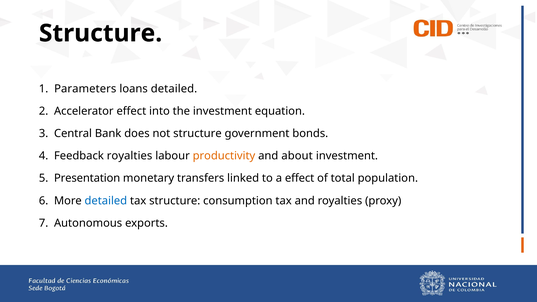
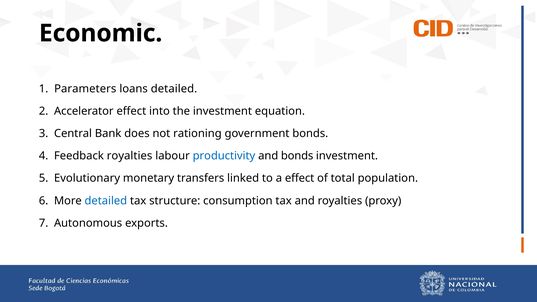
Structure: Structure -> Economic (101, 33)
not structure: structure -> rationing (197, 133)
productivity colour: orange -> blue (224, 156)
and about: about -> bonds (297, 156)
Presentation: Presentation -> Evolutionary (87, 178)
